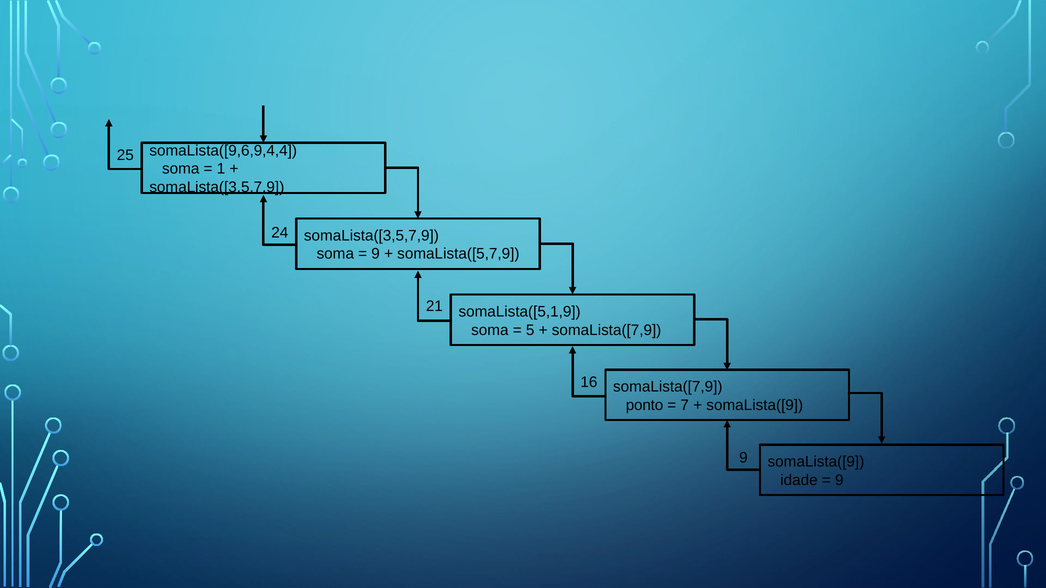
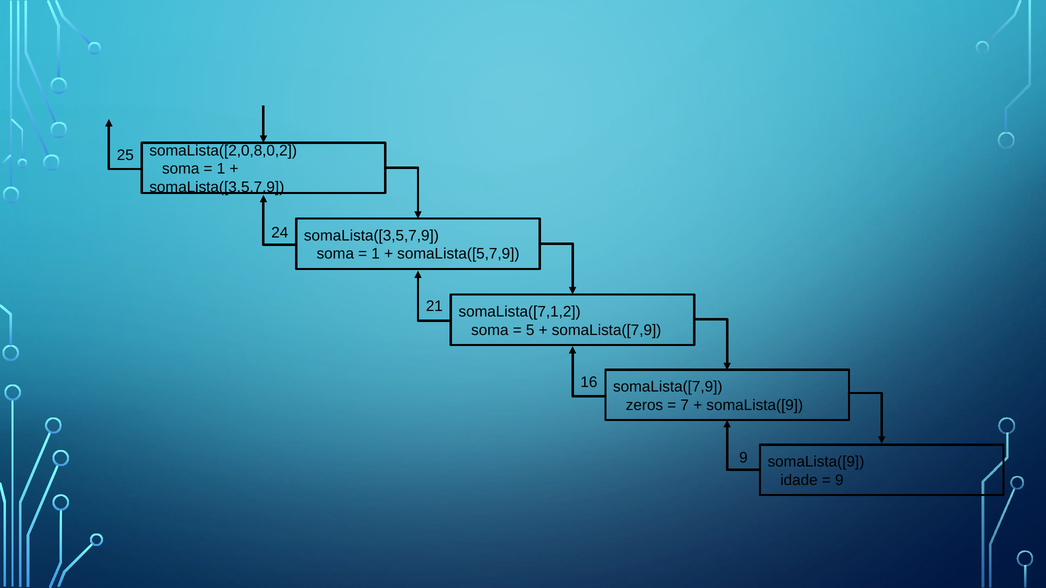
somaLista([9,6,9,4,4: somaLista([9,6,9,4,4 -> somaLista([2,0,8,0,2 (223, 151)
9: 9 -> 1 (376, 254)
somaLista([5,1,9: somaLista([5,1,9 -> somaLista([7,1,2 (520, 312)
ponto: ponto -> zeros (644, 405)
